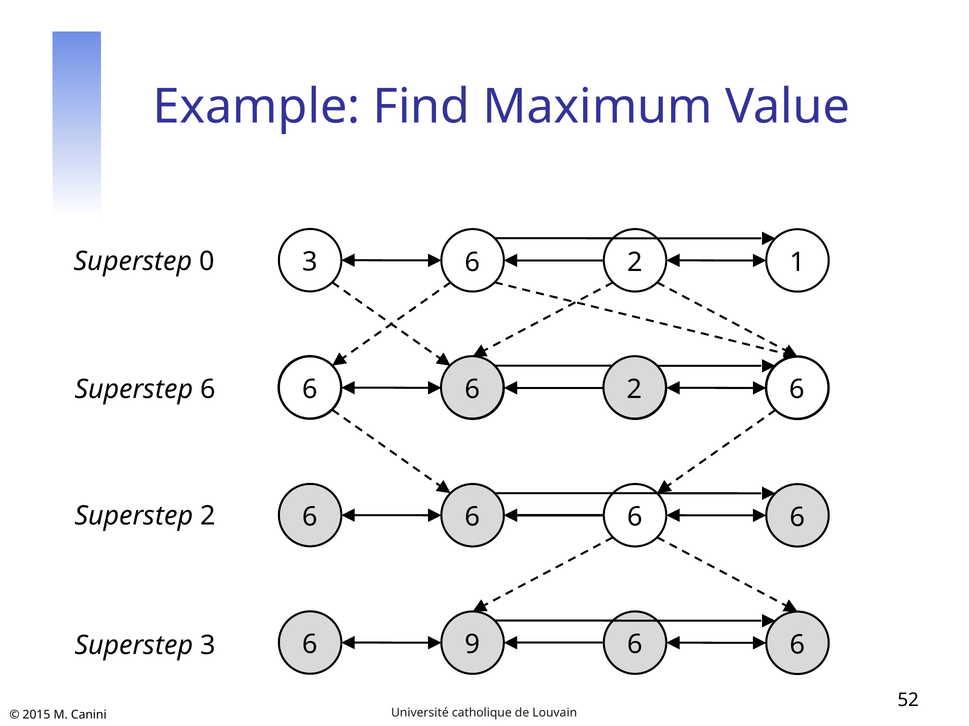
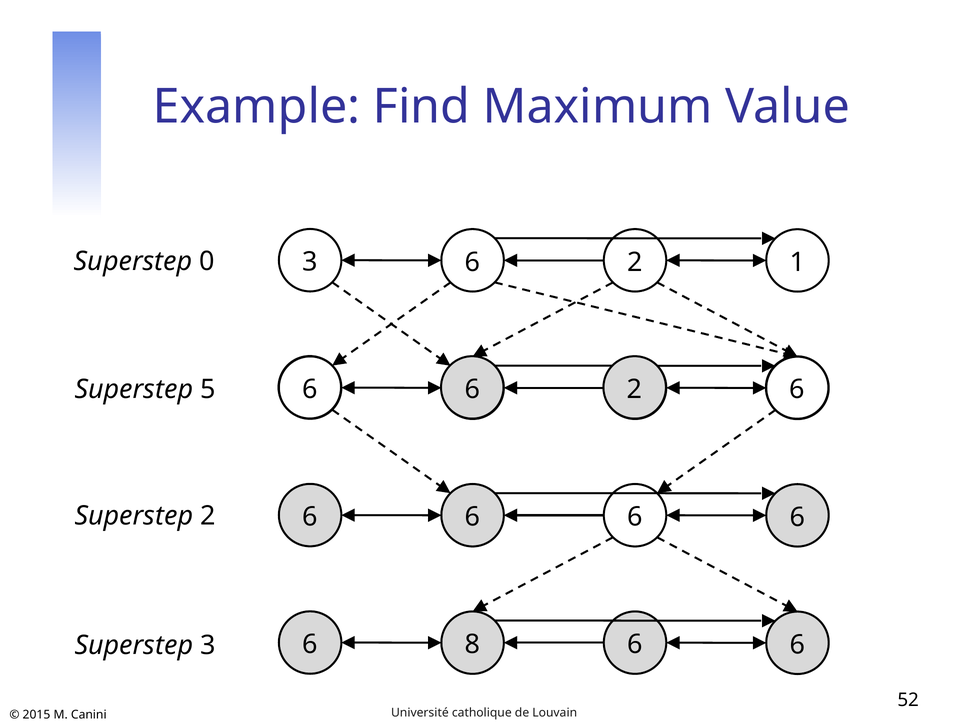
Superstep 6: 6 -> 5 (208, 390)
9: 9 -> 8 (473, 645)
